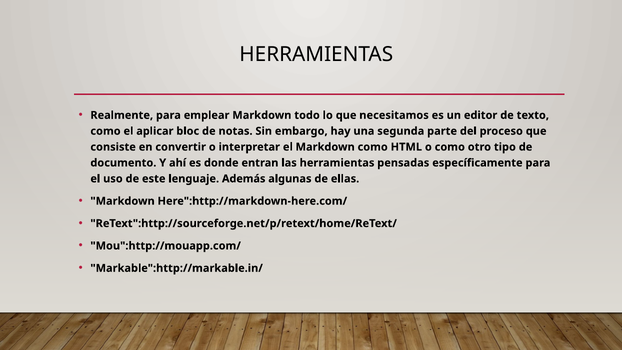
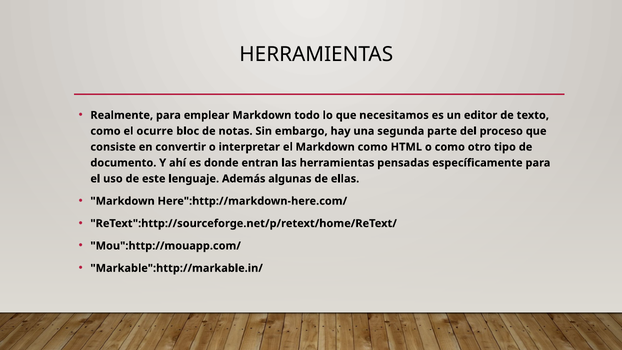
aplicar: aplicar -> ocurre (155, 131)
